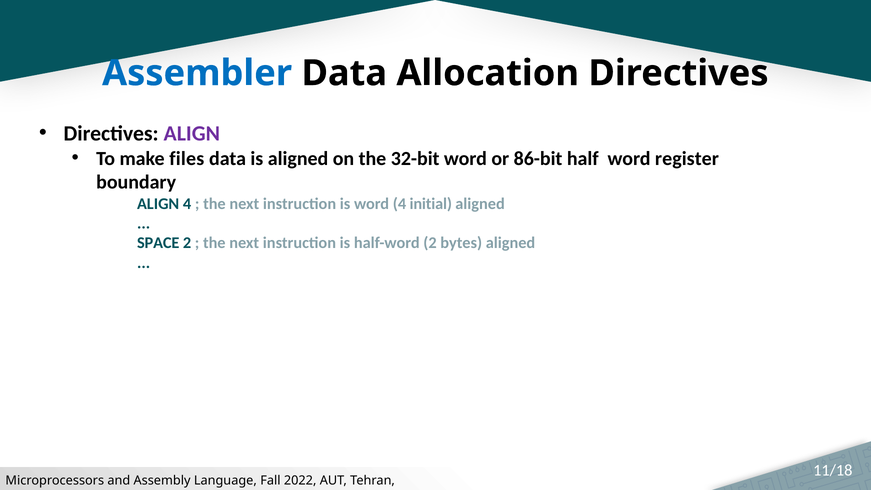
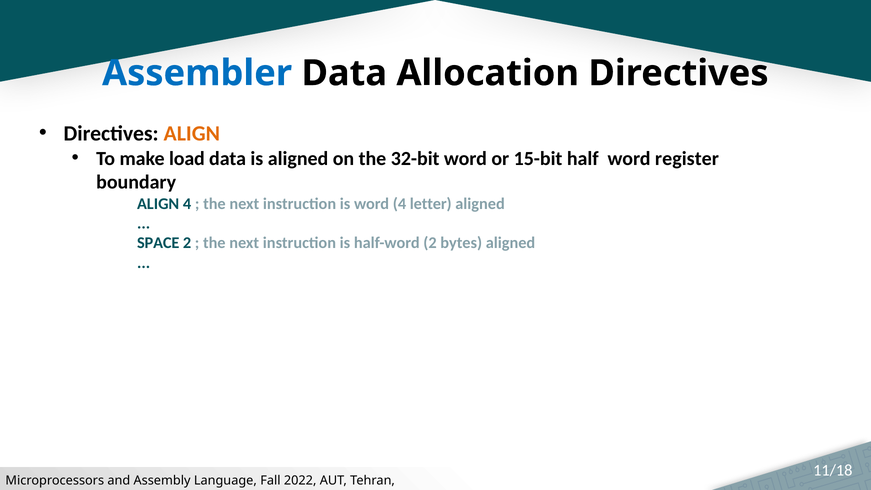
ALIGN colour: purple -> orange (192, 133)
files: files -> load (187, 158)
86-bit: 86-bit -> 15-bit (538, 158)
initial: initial -> letter (431, 204)
